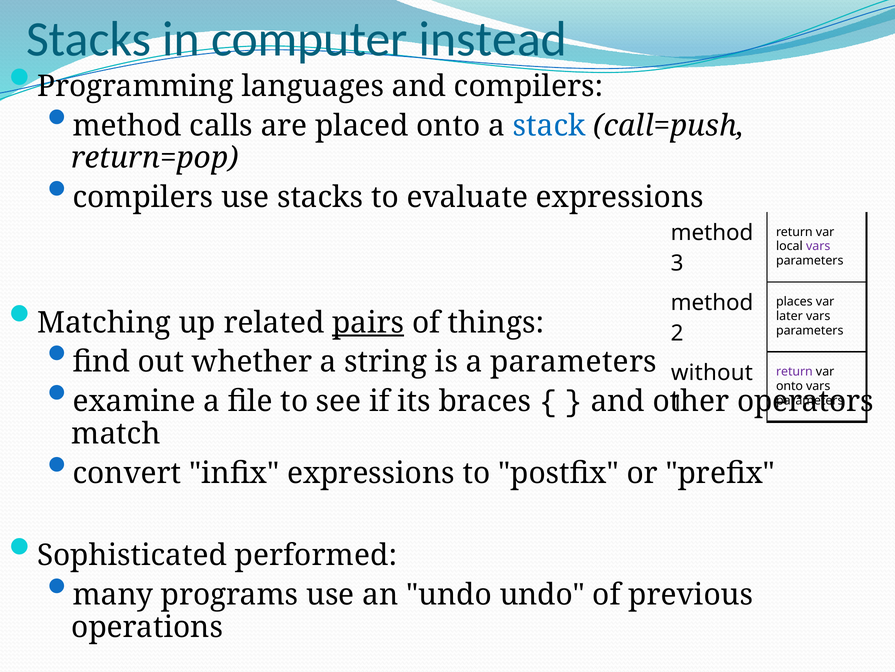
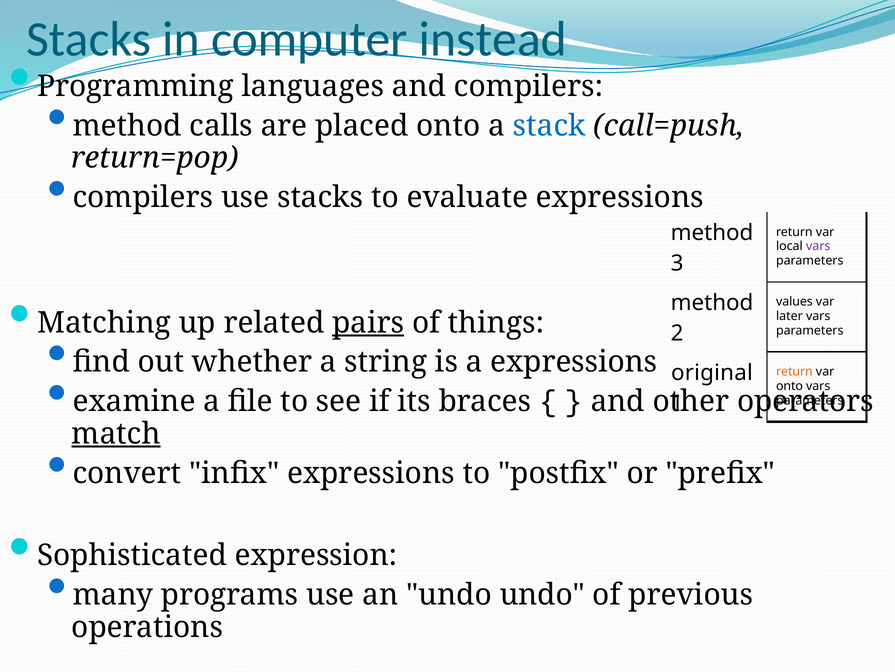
places: places -> values (794, 302)
a parameters: parameters -> expressions (574, 362)
without: without -> original (712, 372)
return colour: purple -> orange (794, 371)
match underline: none -> present (116, 433)
performed: performed -> expression (316, 555)
